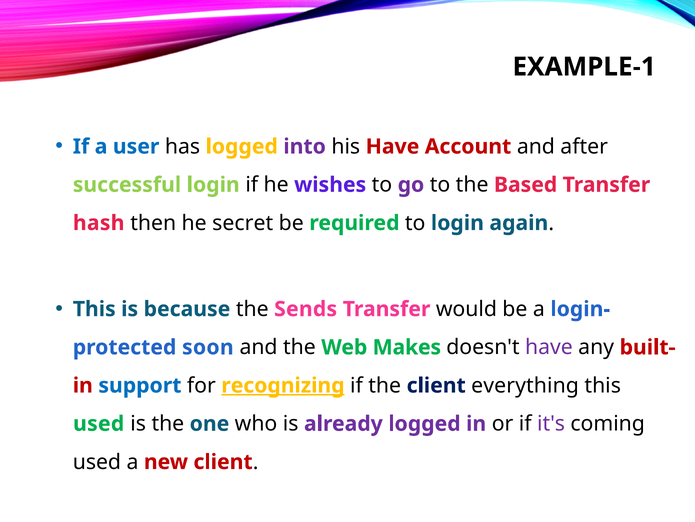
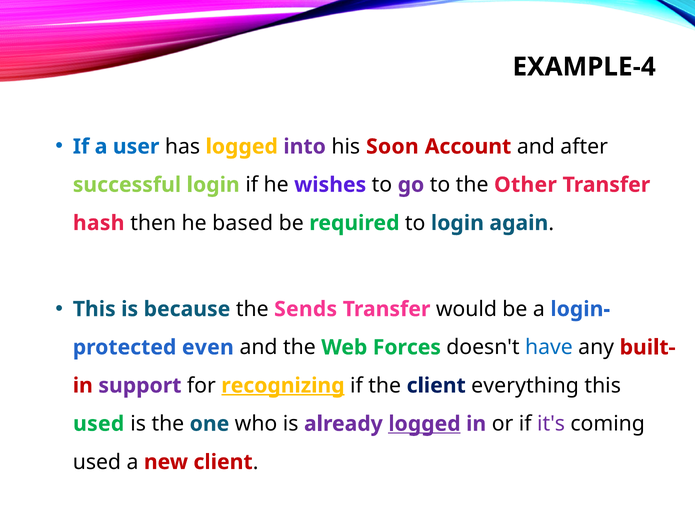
EXAMPLE-1: EXAMPLE-1 -> EXAMPLE-4 (584, 67)
his Have: Have -> Soon (392, 146)
Based: Based -> Other (525, 185)
secret: secret -> based (243, 223)
soon: soon -> even (208, 347)
Makes: Makes -> Forces (407, 347)
have colour: purple -> blue (549, 347)
support colour: blue -> purple (140, 385)
logged underline: none -> present (424, 423)
